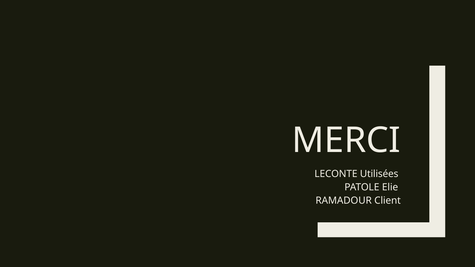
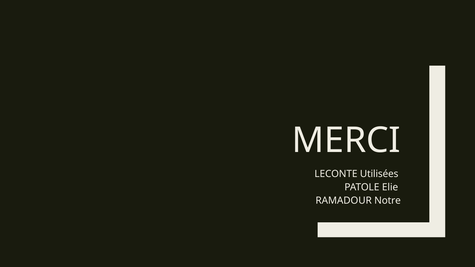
Client: Client -> Notre (388, 201)
